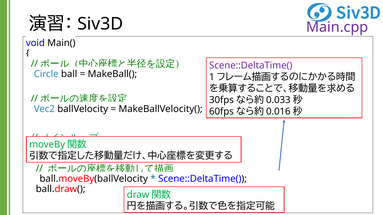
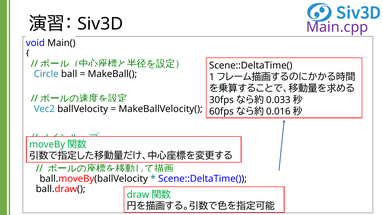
Scene::DeltaTime( colour: purple -> black (251, 66)
